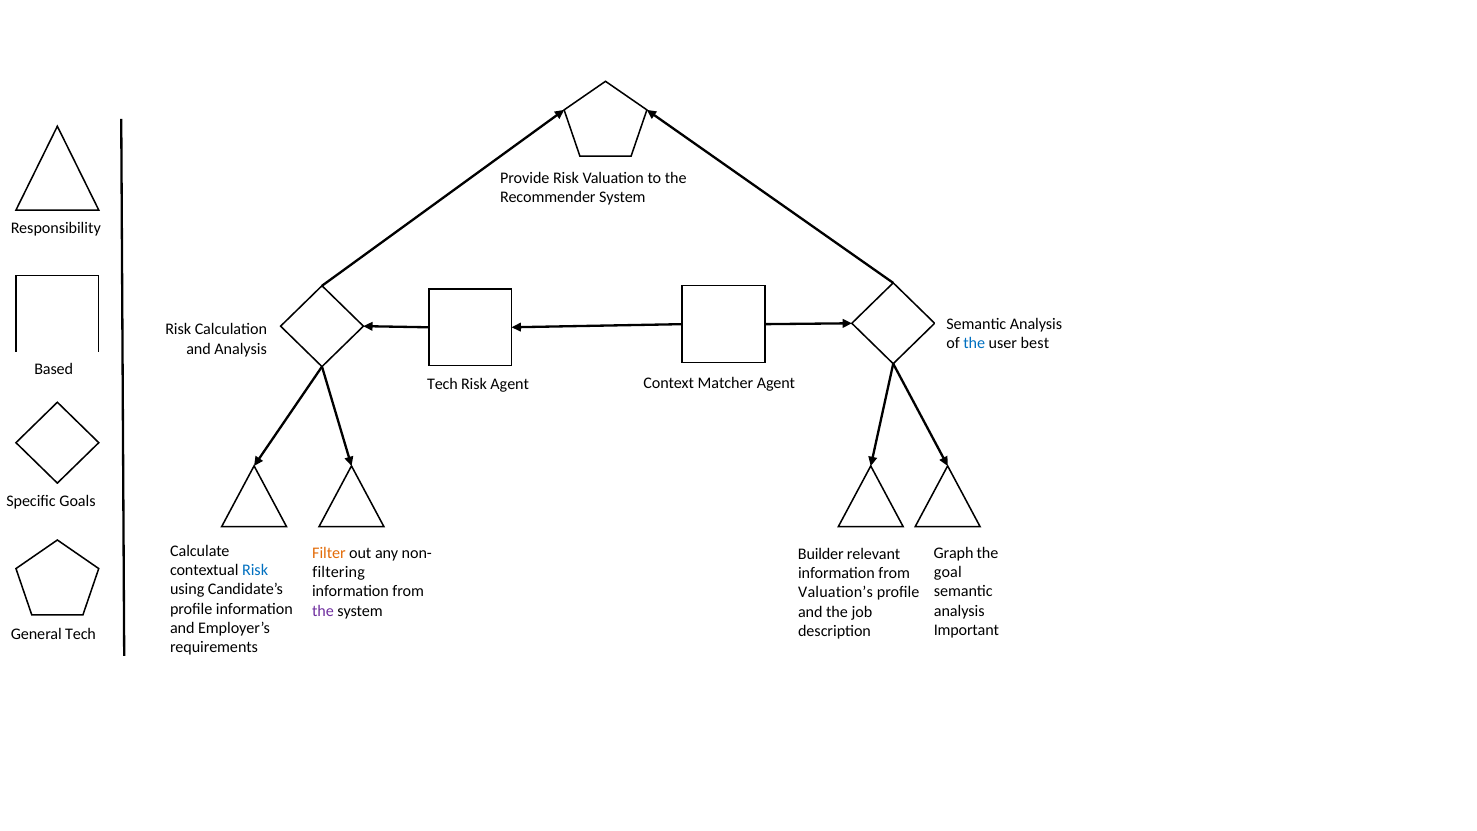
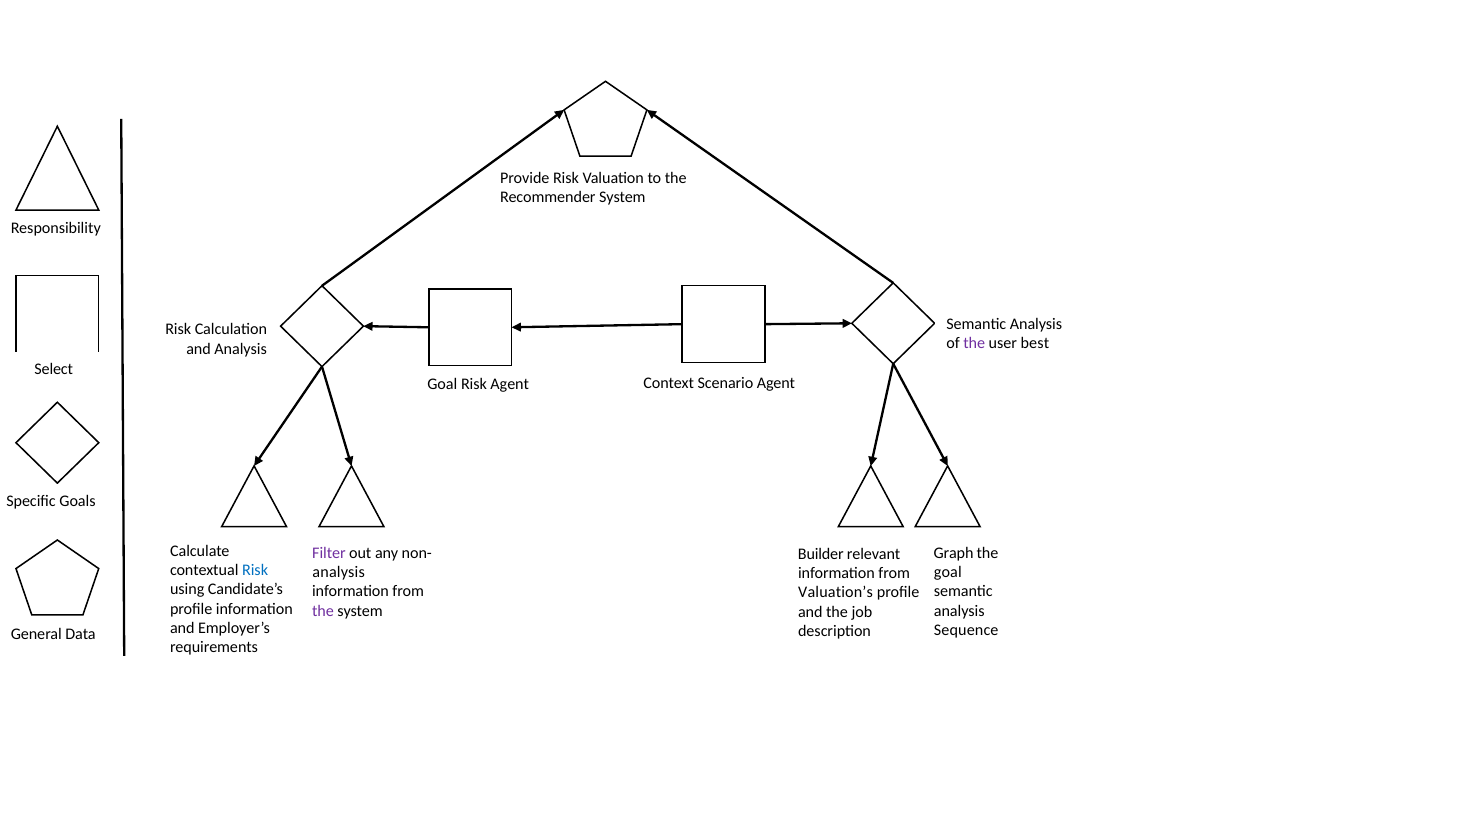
the colour: blue -> purple (974, 343)
Based: Based -> Select (54, 369)
Tech: Tech -> Goal (442, 384)
Matcher: Matcher -> Scenario (725, 383)
Filter colour: orange -> purple (329, 553)
filtering: filtering -> analysis (339, 572)
Important: Important -> Sequence (966, 630)
General Tech: Tech -> Data (81, 634)
